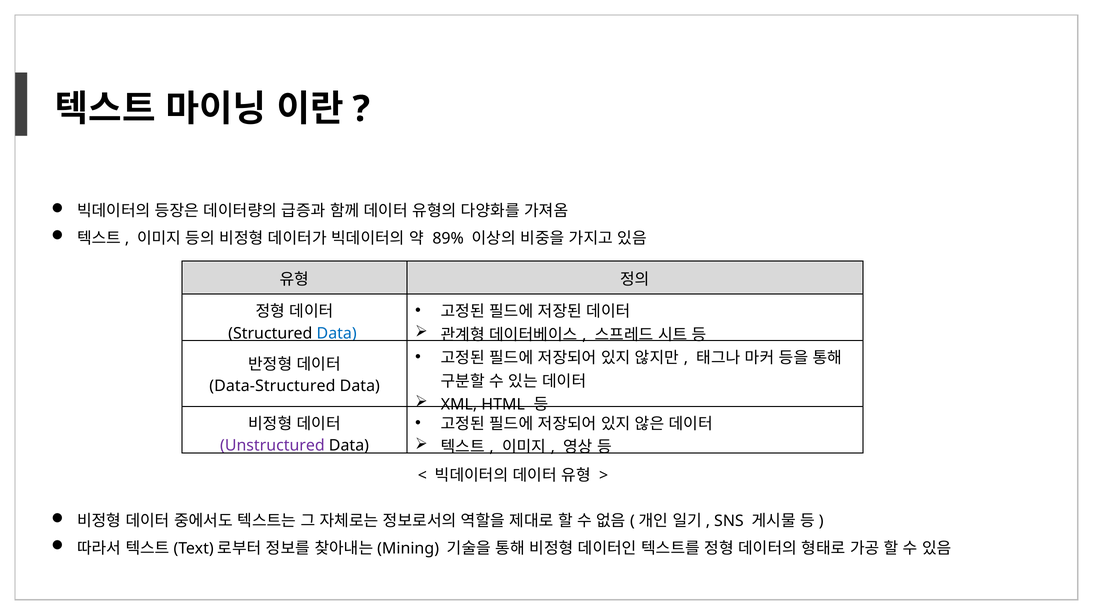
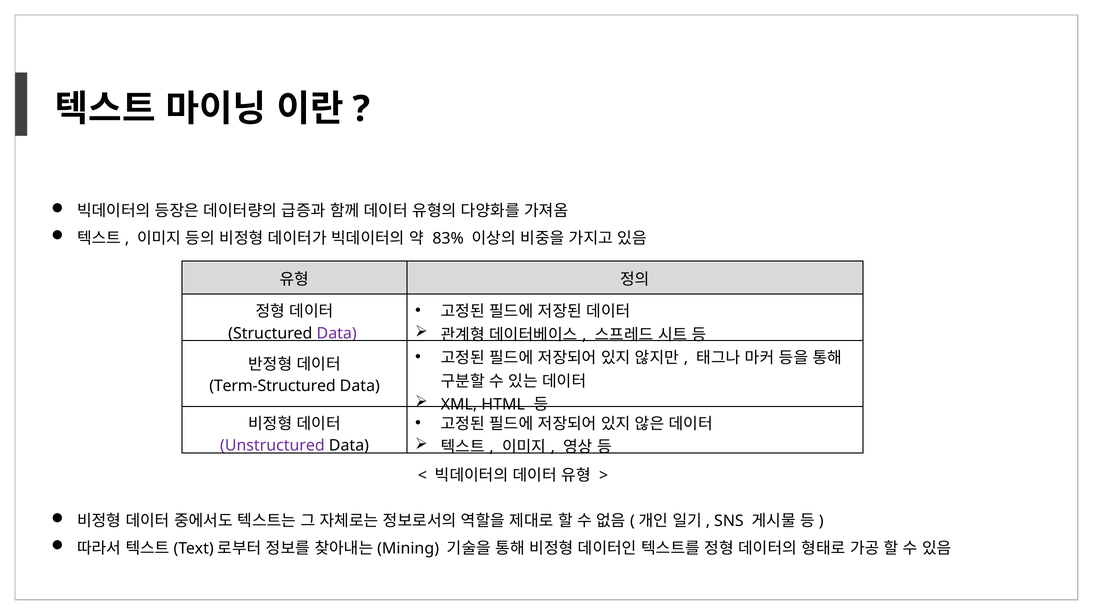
89%: 89% -> 83% (448, 238)
Data colour: blue -> purple (337, 333)
Data-Structured: Data-Structured -> Term-Structured (273, 386)
